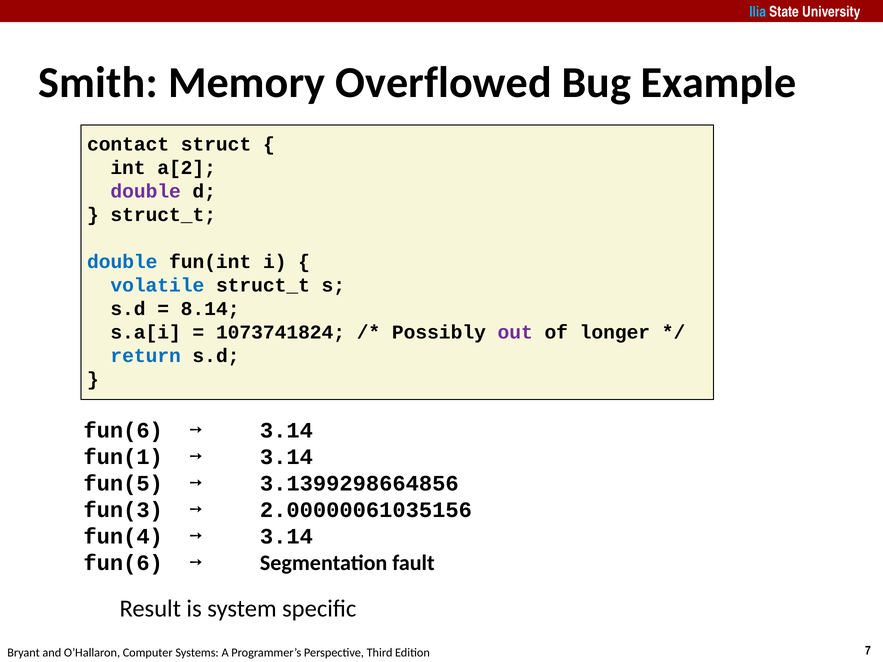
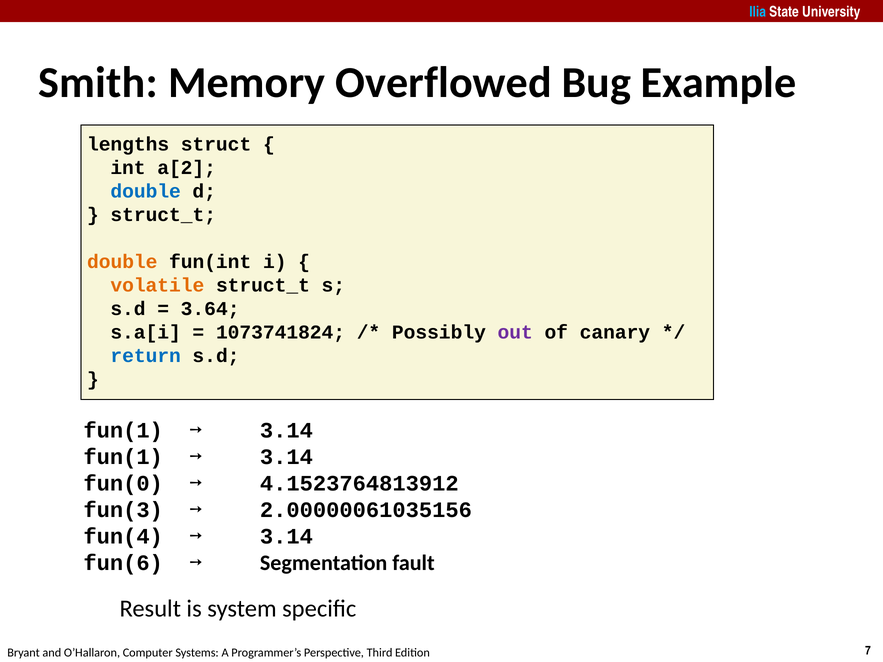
contact: contact -> lengths (128, 144)
double colour: purple -> blue (146, 191)
double colour: blue -> orange (122, 262)
volatile colour: blue -> orange (157, 286)
8.14: 8.14 -> 3.64 (210, 309)
longer: longer -> canary (615, 333)
fun(6: fun(6 -> fun(1 (123, 430)
fun(5: fun(5 -> fun(0 (123, 483)
3.1399298664856: 3.1399298664856 -> 4.1523764813912 (359, 483)
